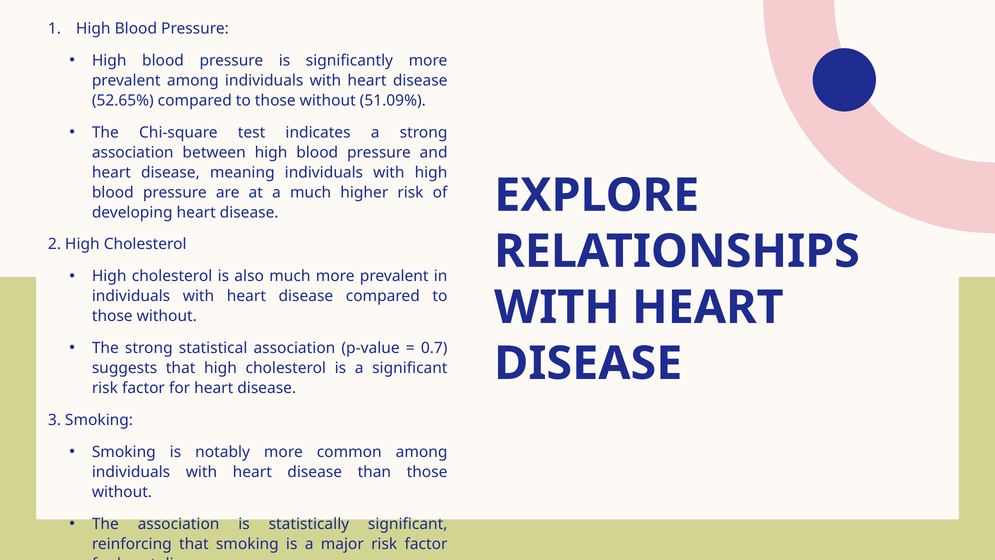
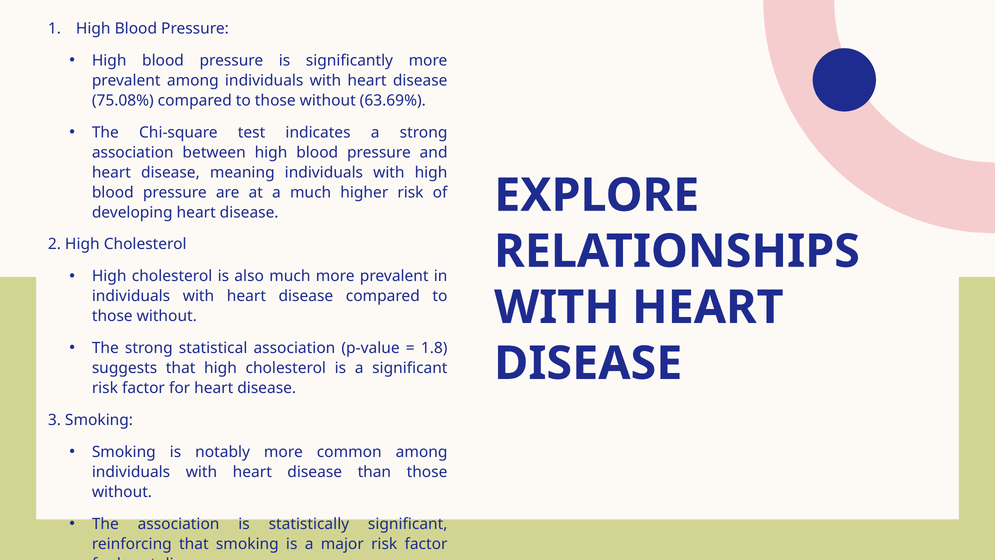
52.65%: 52.65% -> 75.08% (123, 100)
51.09%: 51.09% -> 63.69% (393, 100)
0.7: 0.7 -> 1.8 (434, 348)
